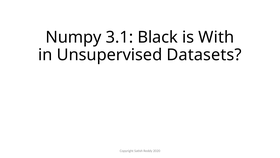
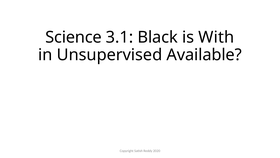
Numpy: Numpy -> Science (74, 37)
Datasets: Datasets -> Available (204, 55)
